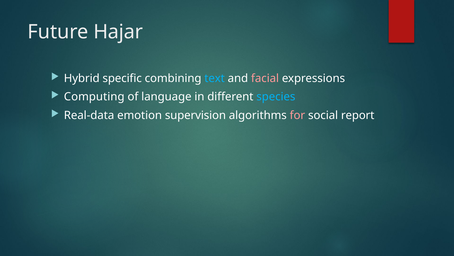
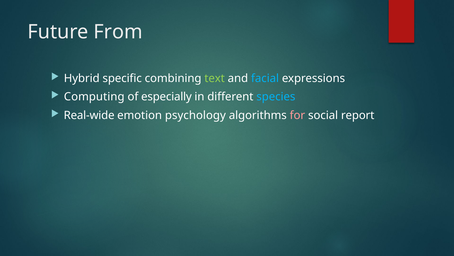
Hajar: Hajar -> From (118, 32)
text colour: light blue -> light green (215, 78)
facial colour: pink -> light blue (265, 78)
language: language -> especially (166, 97)
Real-data: Real-data -> Real-wide (89, 115)
supervision: supervision -> psychology (195, 115)
